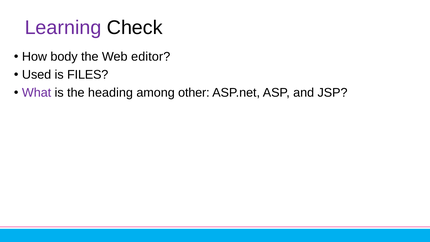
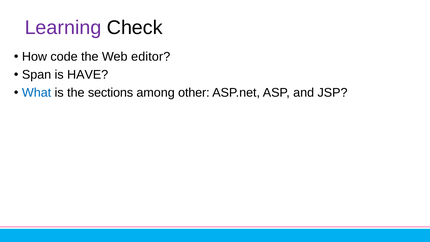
body: body -> code (64, 57)
Used: Used -> Span (37, 75)
FILES: FILES -> HAVE (88, 75)
What colour: purple -> blue (37, 93)
heading: heading -> sections (111, 93)
